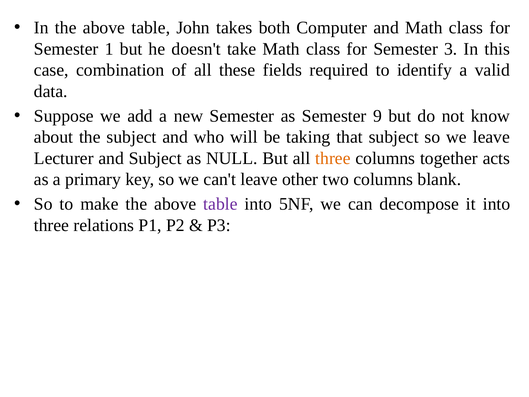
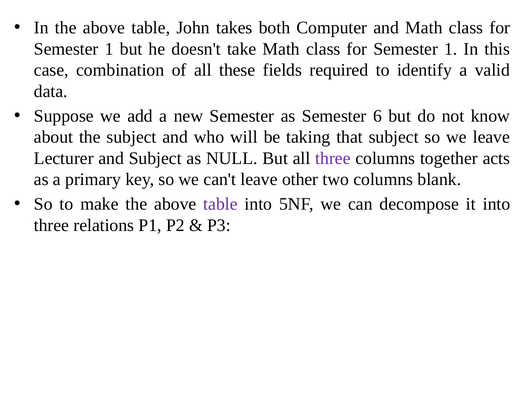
3: 3 -> 1 (451, 49)
9: 9 -> 6 (378, 116)
three colour: orange -> purple (333, 158)
